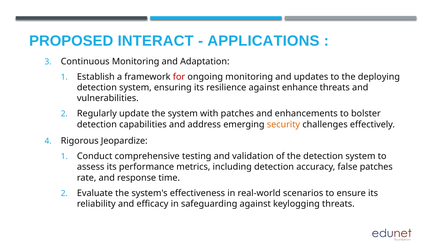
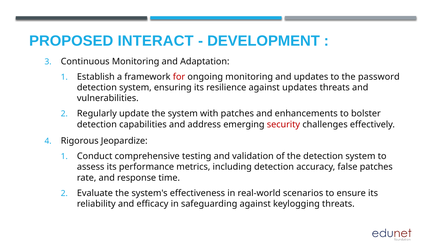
APPLICATIONS: APPLICATIONS -> DEVELOPMENT (263, 41)
deploying: deploying -> password (379, 77)
against enhance: enhance -> updates (300, 88)
security colour: orange -> red (283, 124)
